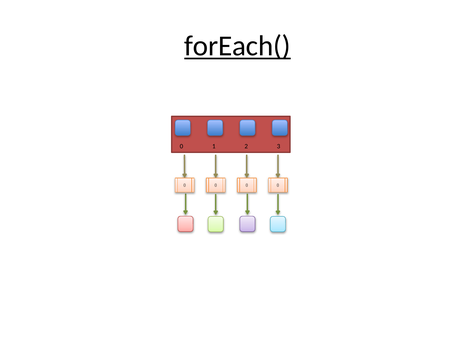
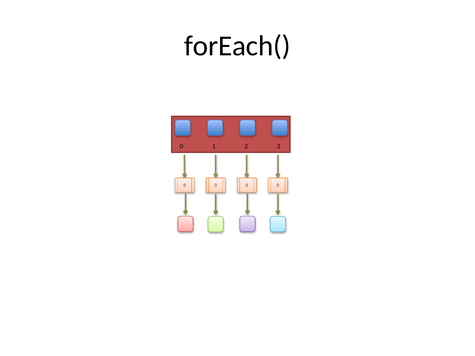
forEach( underline: present -> none (237, 46)
